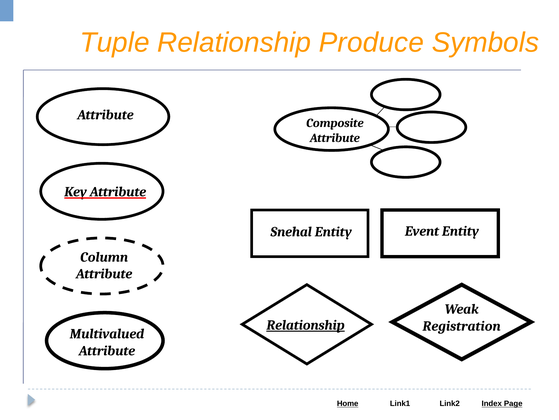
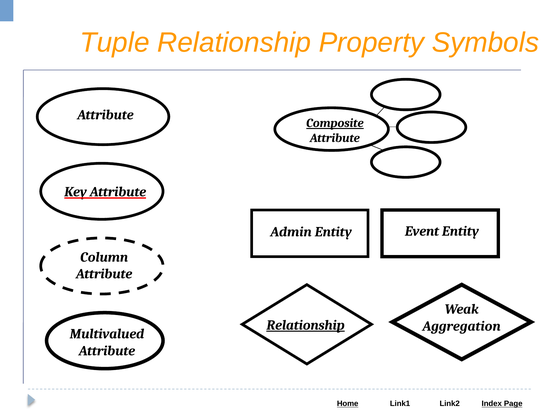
Produce: Produce -> Property (371, 42)
Composite underline: none -> present (335, 123)
Snehal: Snehal -> Admin (291, 232)
Registration: Registration -> Aggregation (462, 325)
